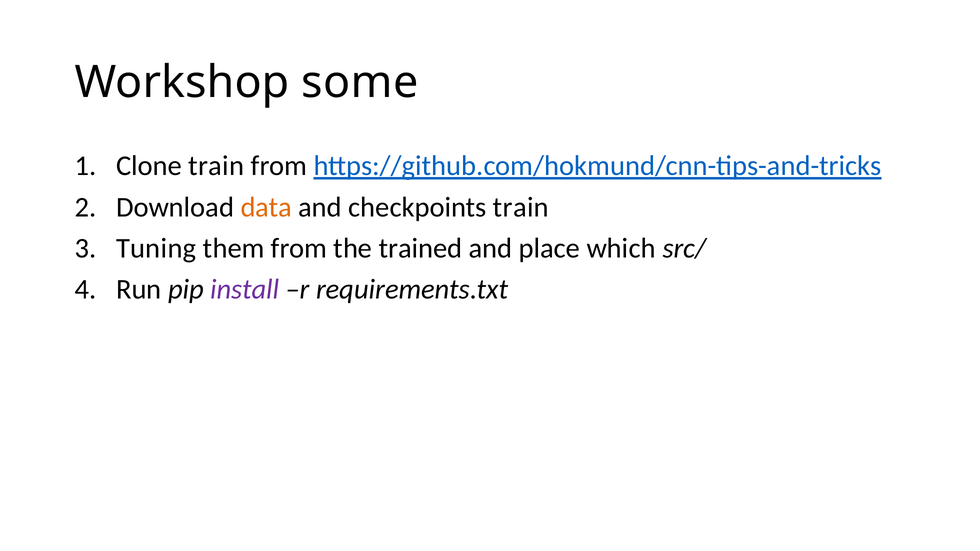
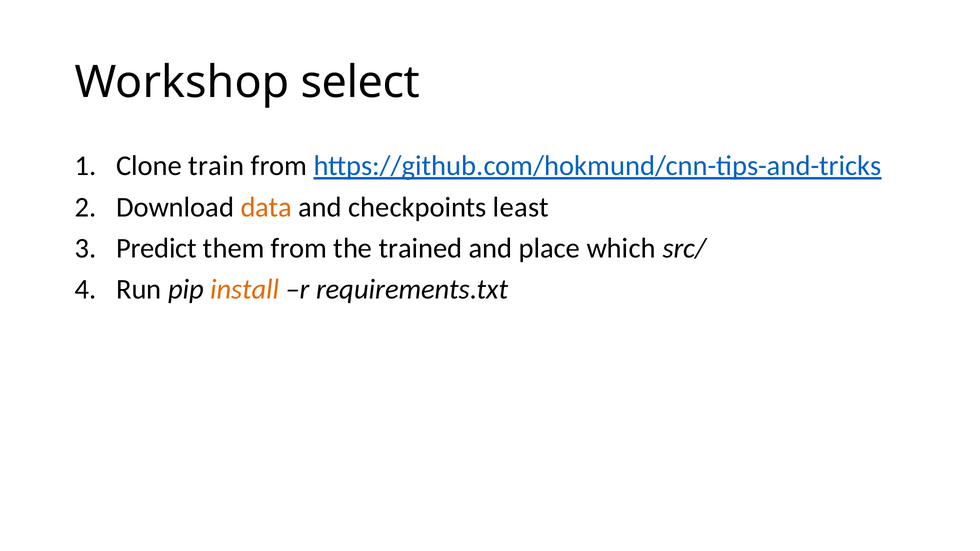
some: some -> select (360, 82)
checkpoints train: train -> least (521, 207)
Tuning: Tuning -> Predict (156, 248)
install colour: purple -> orange (245, 290)
